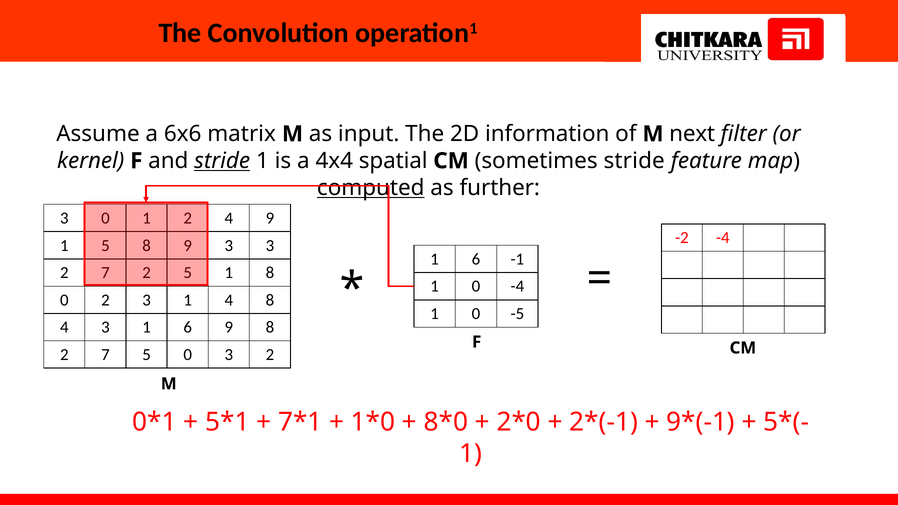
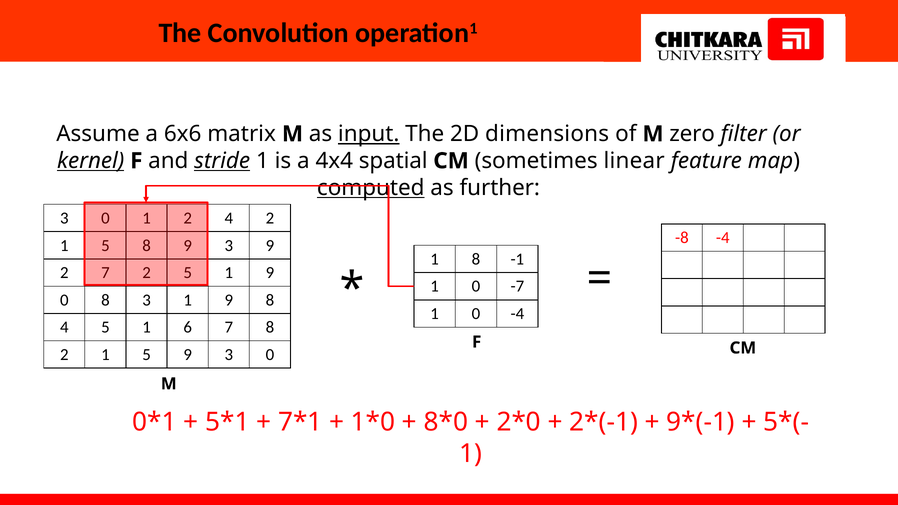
input underline: none -> present (369, 134)
information: information -> dimensions (547, 134)
next: next -> zero (692, 134)
kernel underline: none -> present (91, 161)
sometimes stride: stride -> linear (634, 161)
4 9: 9 -> 2 (270, 218)
-2: -2 -> -8 (682, 238)
3 3: 3 -> 9 (270, 246)
6: 6 -> 8 (476, 259)
8: 8 -> 9 (270, 273)
0 -4: -4 -> -7 (517, 286)
0 2: 2 -> 8 (105, 300)
3 1 4: 4 -> 9 (229, 300)
0 -5: -5 -> -4 (517, 314)
4 3: 3 -> 5 (105, 327)
6 9: 9 -> 7 (229, 327)
7: 7 -> 1 (105, 355)
5 0: 0 -> 9 (188, 355)
2: 2 -> 0 (270, 355)
